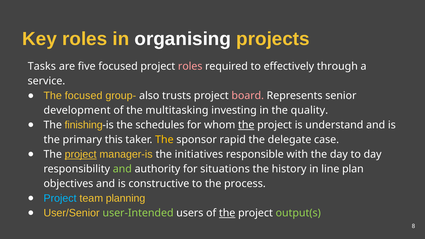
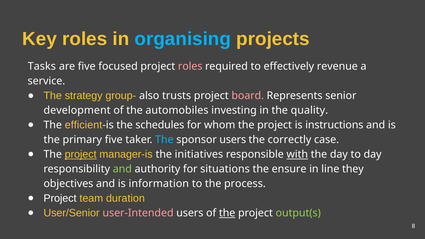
organising colour: white -> light blue (183, 39)
through: through -> revenue (337, 66)
The focused: focused -> strategy (84, 96)
multitasking: multitasking -> automobiles (177, 110)
finishing: finishing -> efficient (84, 125)
the underline: present -> none (246, 125)
understand: understand -> instructions (334, 125)
primary this: this -> five (114, 140)
The colour: yellow -> light blue (164, 140)
sponsor rapid: rapid -> users (233, 140)
delegate: delegate -> correctly (290, 140)
with underline: none -> present (297, 154)
history: history -> ensure (289, 169)
plan: plan -> they (353, 169)
constructive: constructive -> information (159, 184)
Project colour: light blue -> white (60, 198)
planning: planning -> duration (125, 198)
user-Intended colour: light green -> pink (138, 213)
